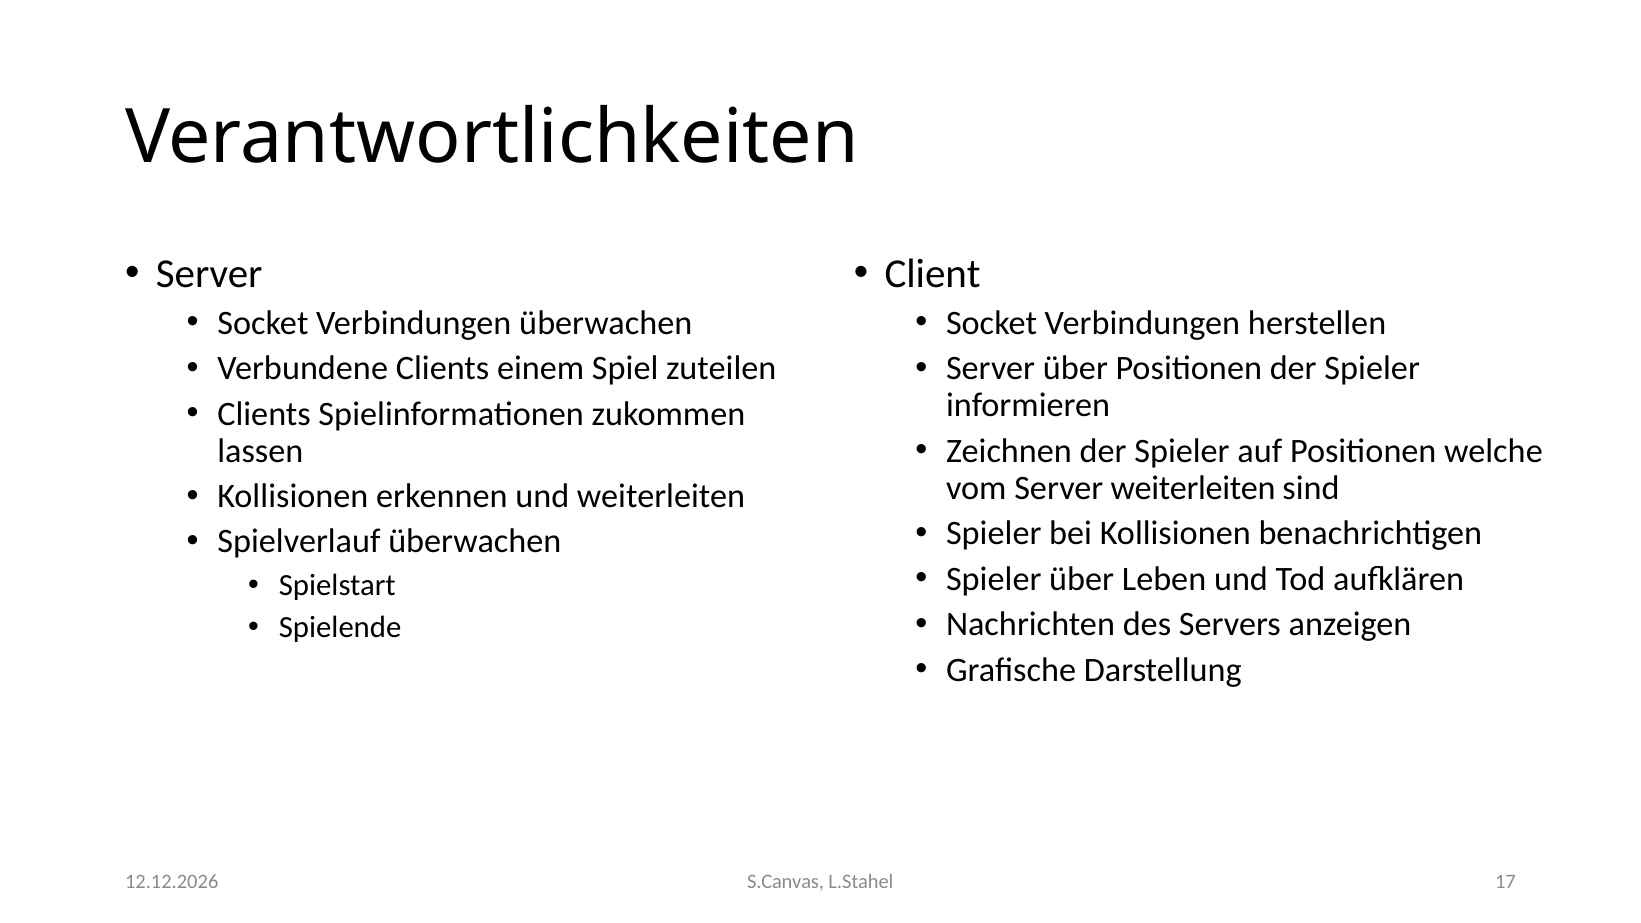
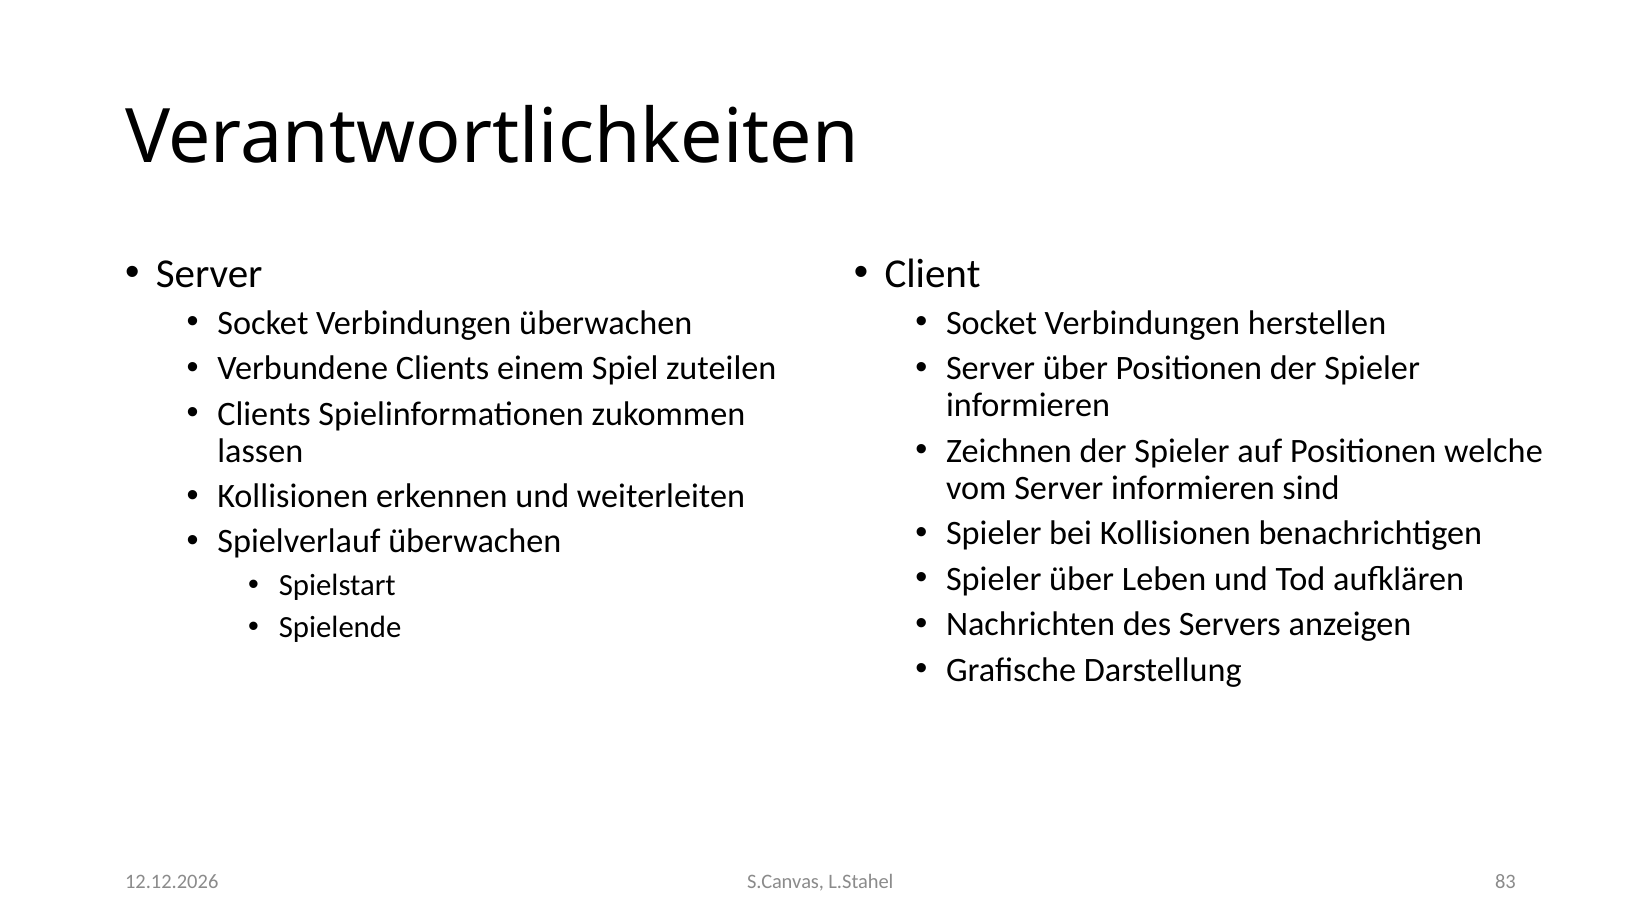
Server weiterleiten: weiterleiten -> informieren (1193, 488)
17: 17 -> 83 (1505, 881)
